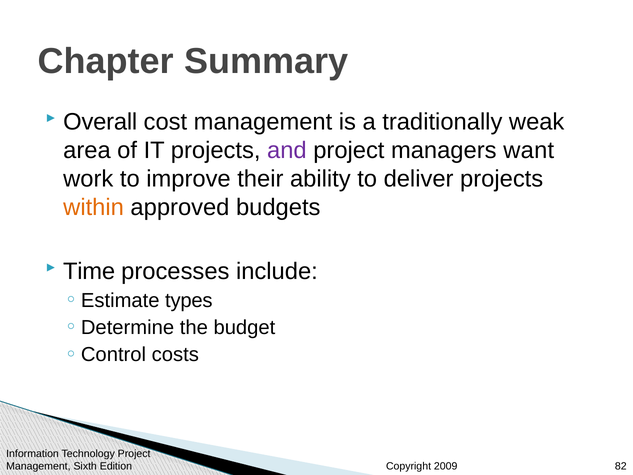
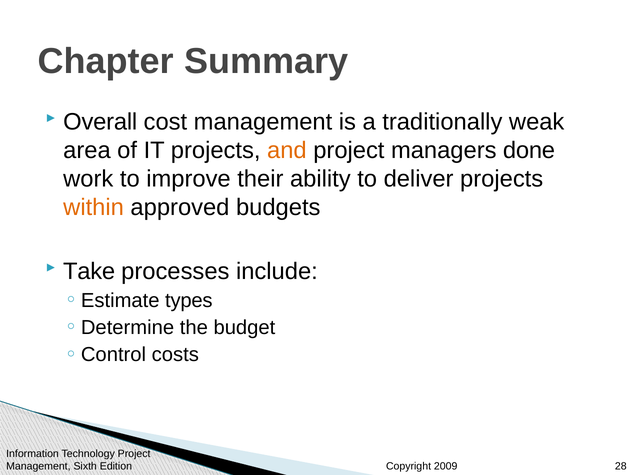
and colour: purple -> orange (287, 150)
want: want -> done (529, 150)
Time: Time -> Take (89, 271)
82: 82 -> 28 (621, 466)
